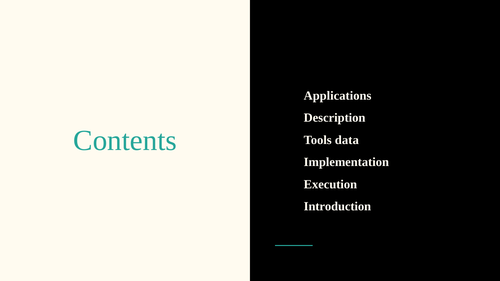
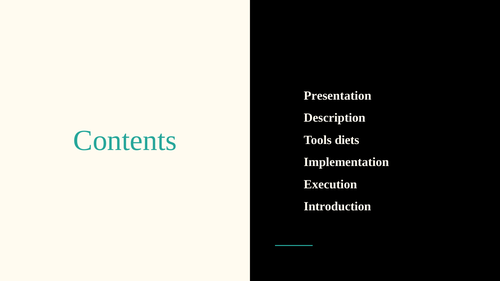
Applications: Applications -> Presentation (338, 96)
data: data -> diets (347, 140)
